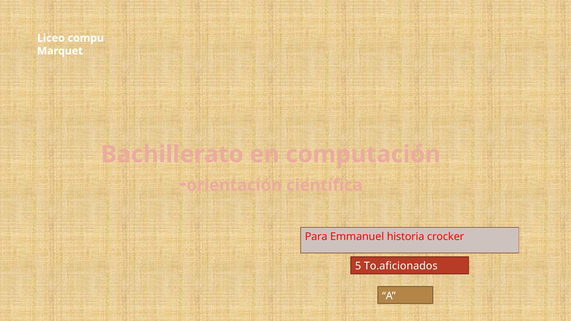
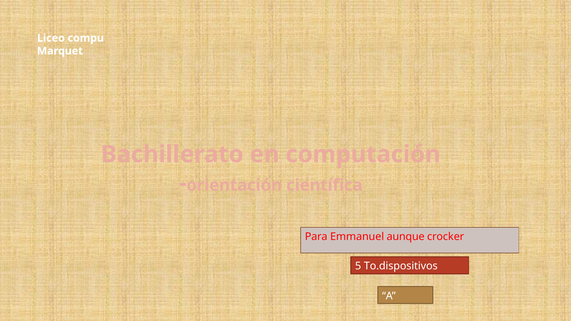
historia: historia -> aunque (406, 237)
To.aficionados: To.aficionados -> To.dispositivos (401, 266)
